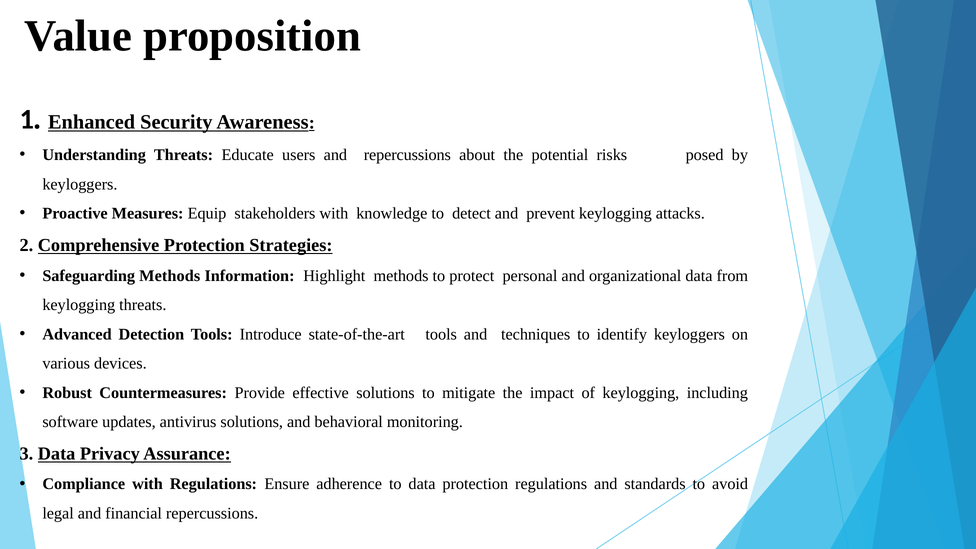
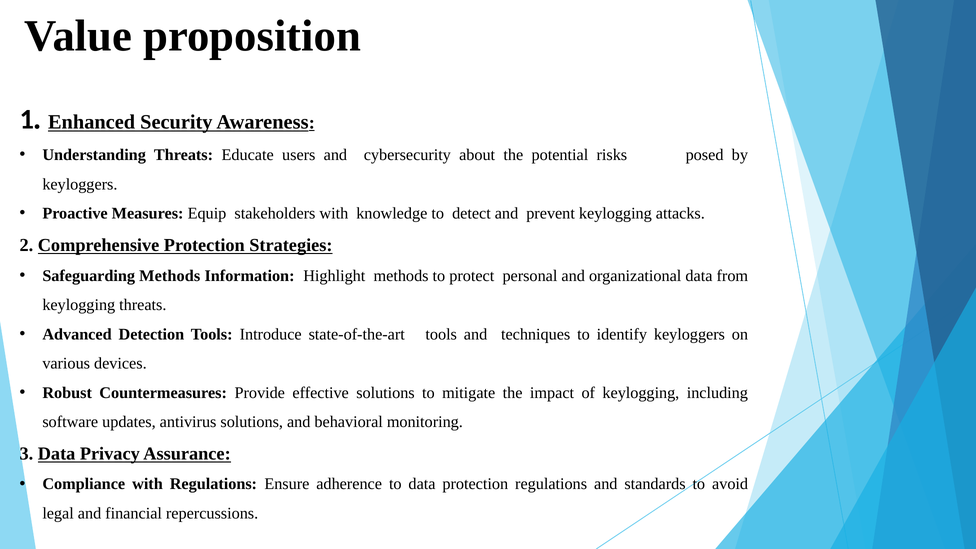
and repercussions: repercussions -> cybersecurity (407, 155)
